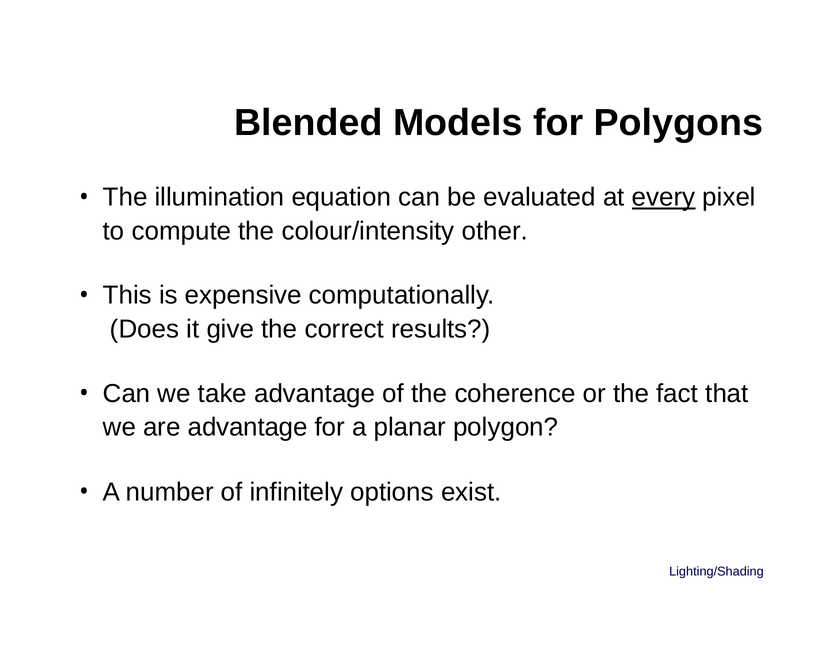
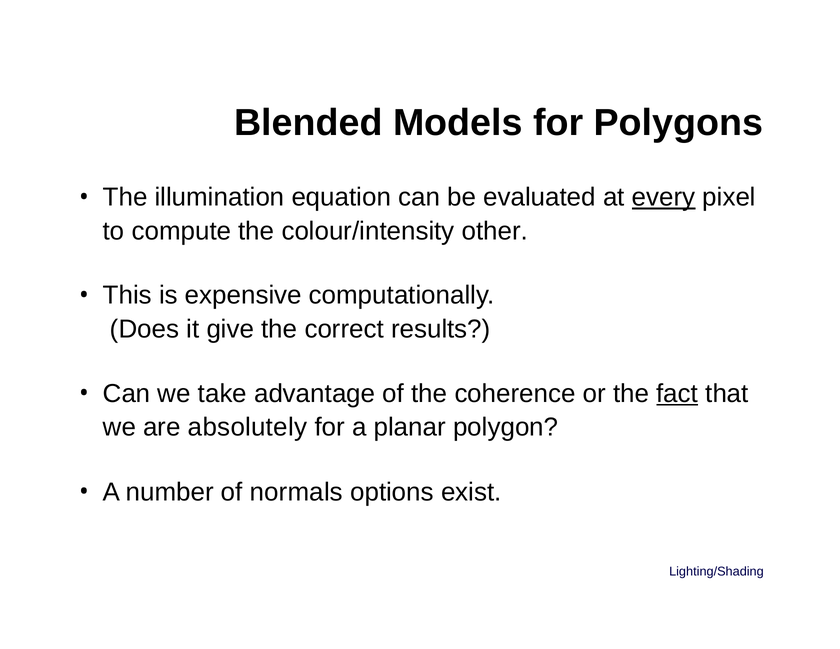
fact underline: none -> present (677, 394)
are advantage: advantage -> absolutely (247, 427)
infinitely: infinitely -> normals (296, 492)
